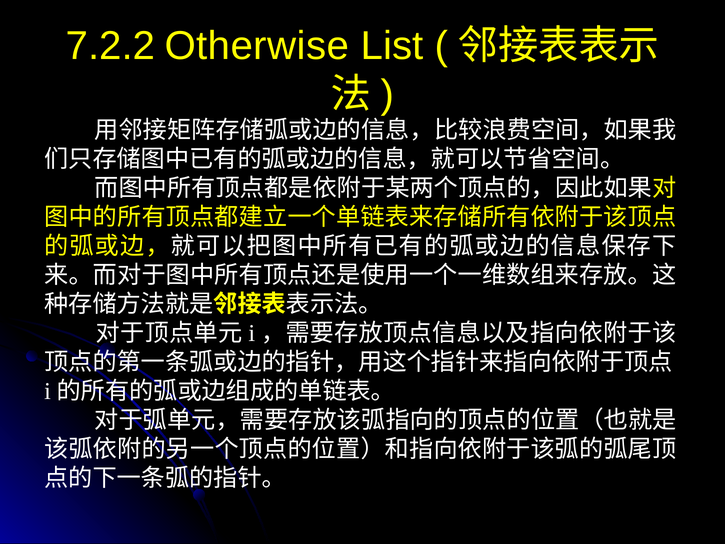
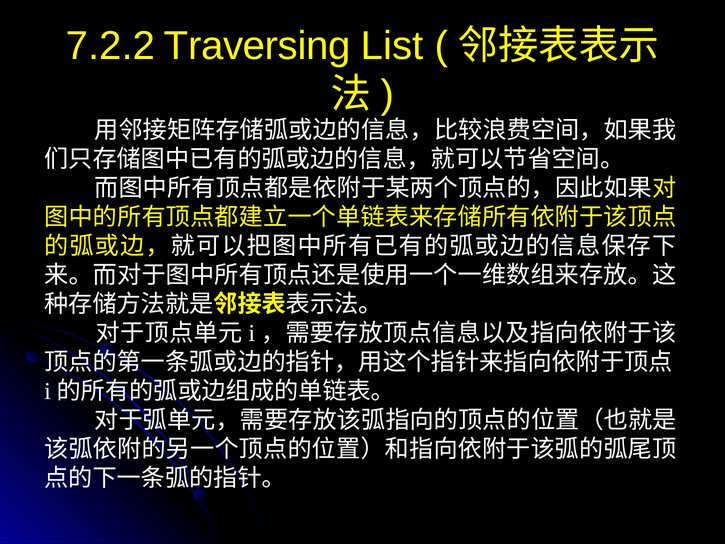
Otherwise: Otherwise -> Traversing (257, 46)
